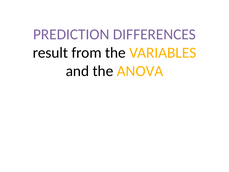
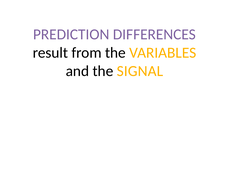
ANOVA: ANOVA -> SIGNAL (140, 71)
